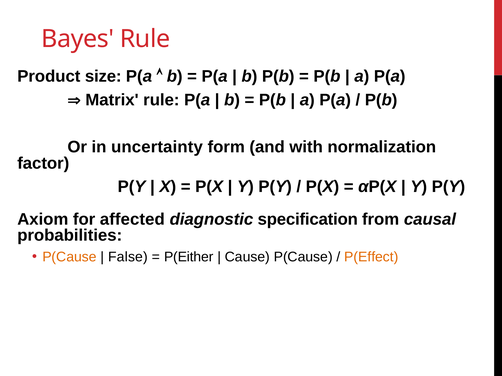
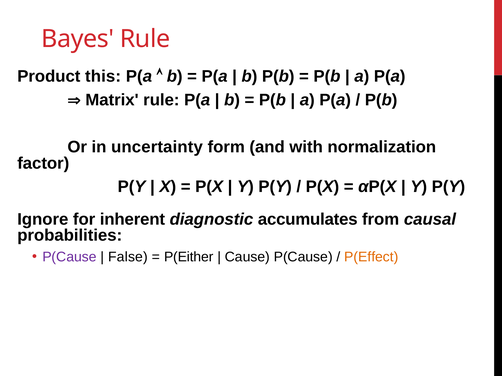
size: size -> this (103, 77)
Axiom: Axiom -> Ignore (43, 219)
affected: affected -> inherent (132, 219)
specification: specification -> accumulates (308, 219)
P(Cause colour: orange -> purple (69, 257)
